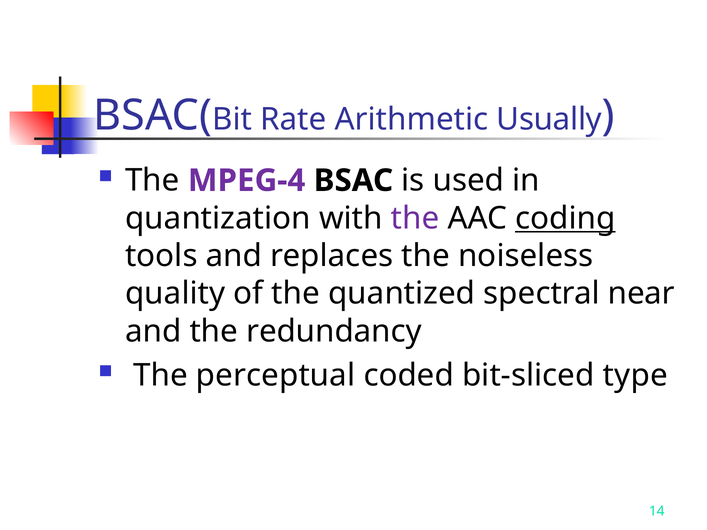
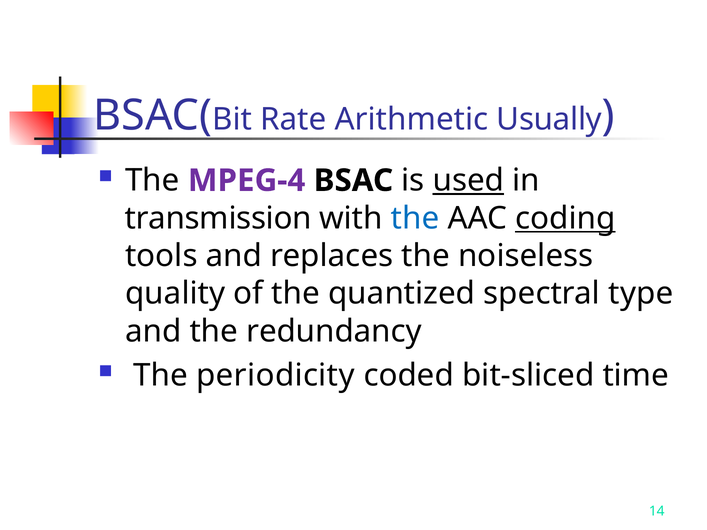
used underline: none -> present (468, 181)
quantization: quantization -> transmission (218, 218)
the colour: purple -> blue (415, 218)
near: near -> type (641, 294)
perceptual: perceptual -> periodicity (275, 375)
type: type -> time (636, 375)
